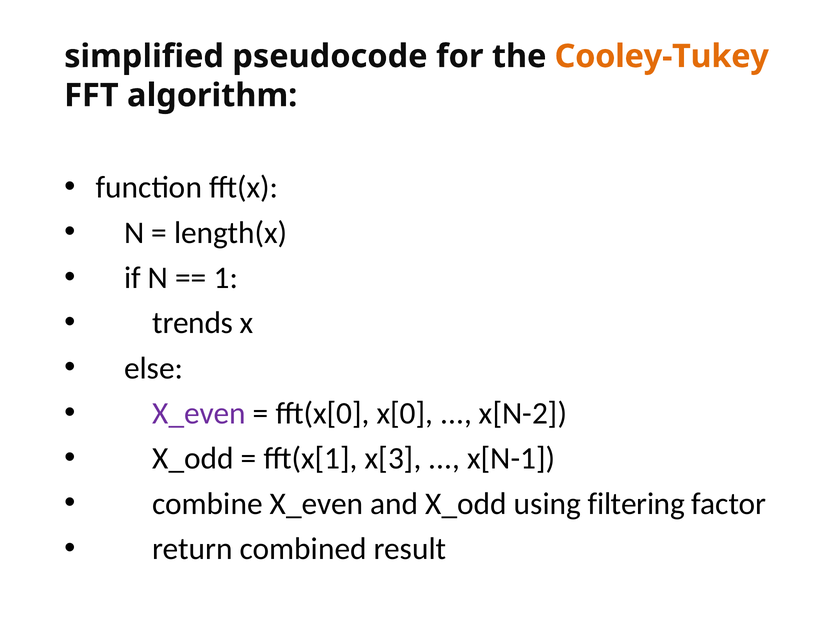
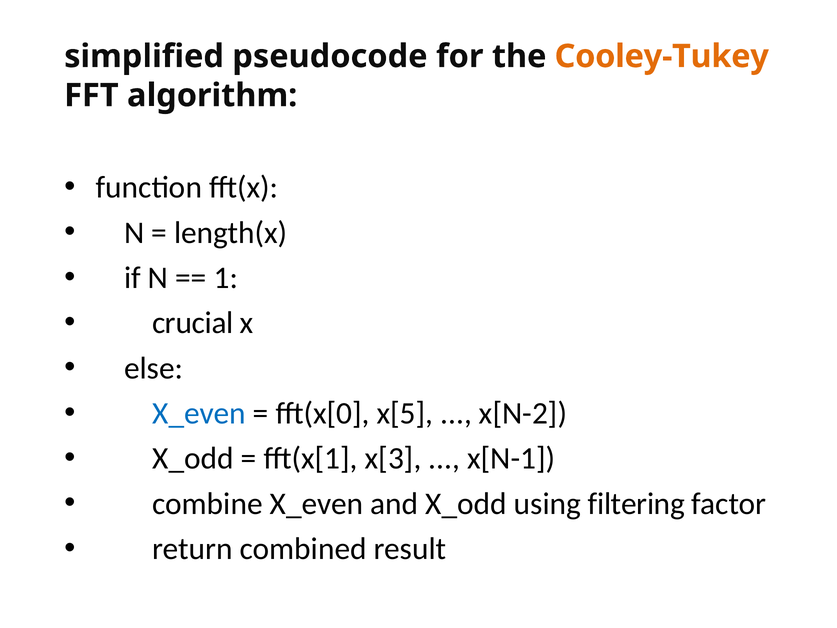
trends: trends -> crucial (193, 323)
X_even colour: purple -> blue (199, 413)
x[0: x[0 -> x[5 (405, 413)
